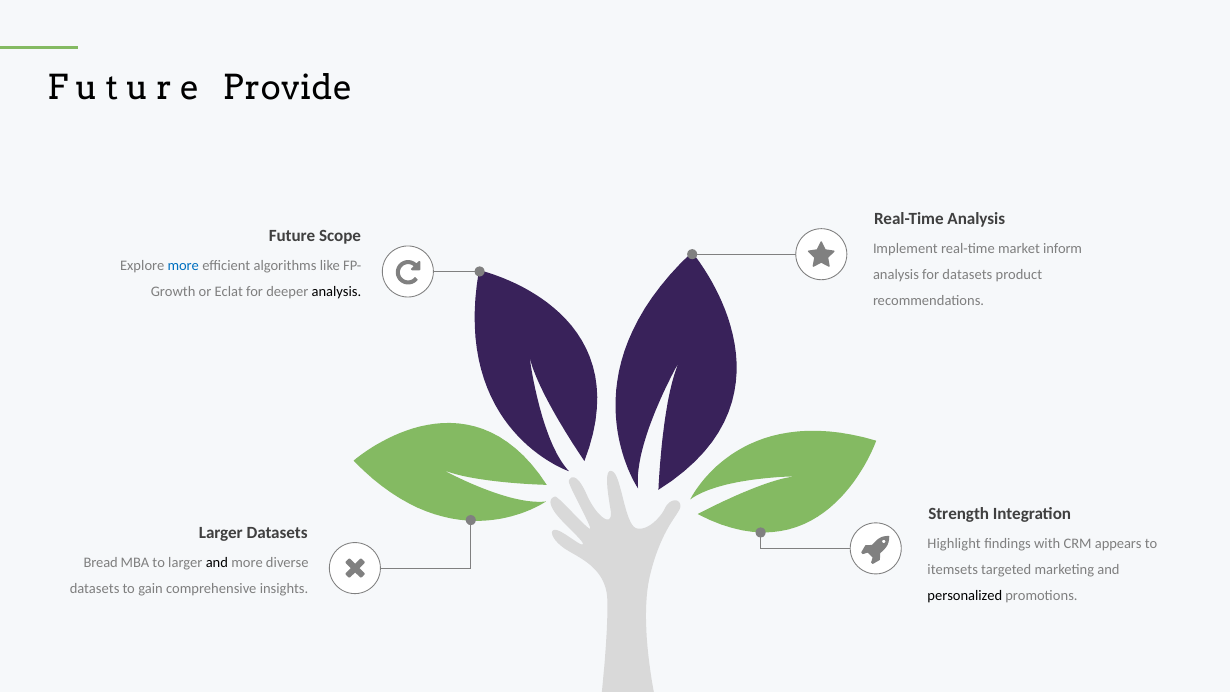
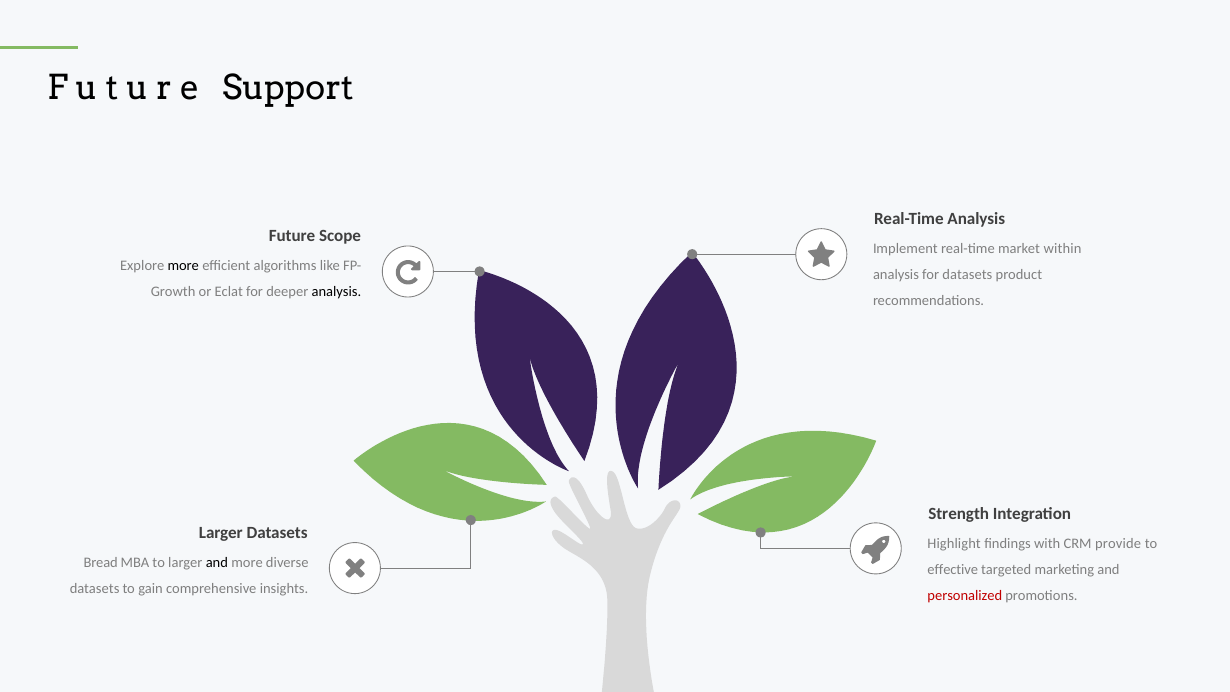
Provide: Provide -> Support (288, 89)
inform: inform -> within (1062, 249)
more colour: blue -> black (183, 265)
appears: appears -> provide (1118, 544)
itemsets: itemsets -> effective (953, 570)
personalized colour: black -> red (965, 596)
